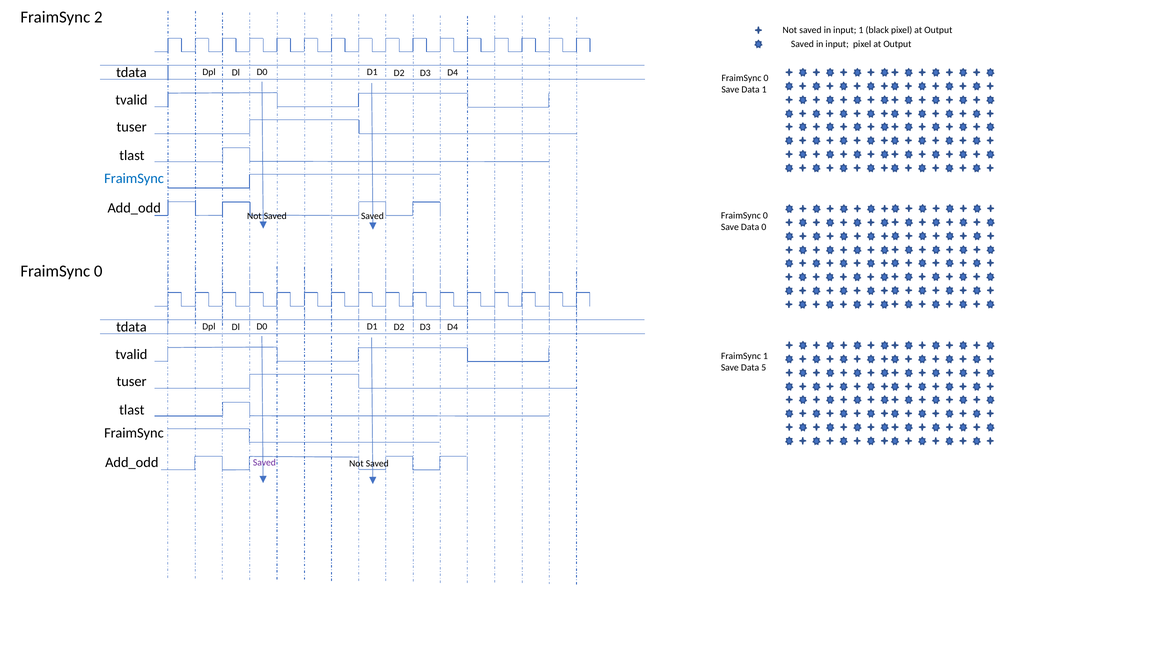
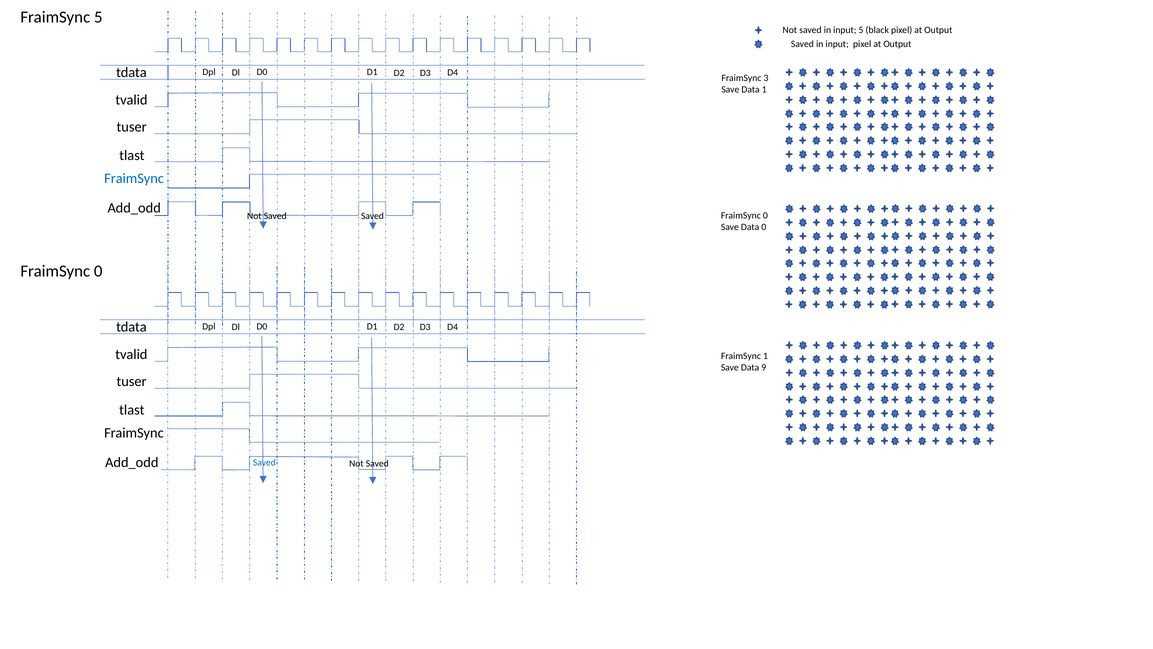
FraimSync 2: 2 -> 5 (98, 17)
input 1: 1 -> 5 (861, 30)
0: 0 -> 3 (766, 78)
5: 5 -> 9 (764, 367)
Saved colour: purple -> blue (264, 462)
